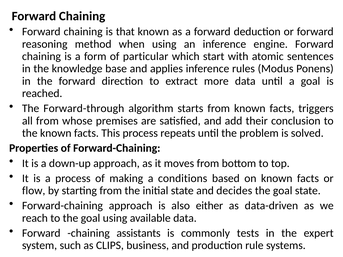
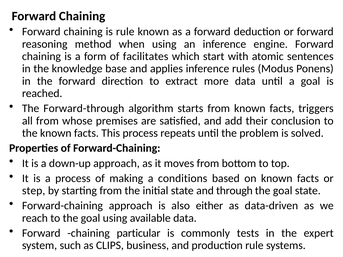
is that: that -> rule (125, 32)
particular: particular -> facilitates (146, 56)
flow: flow -> step (34, 191)
decides: decides -> through (234, 191)
assistants: assistants -> particular (139, 233)
